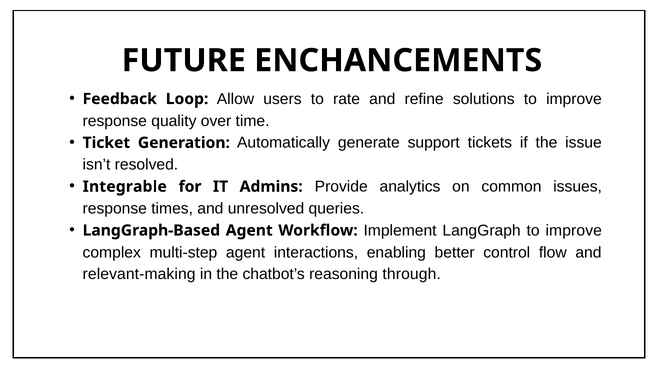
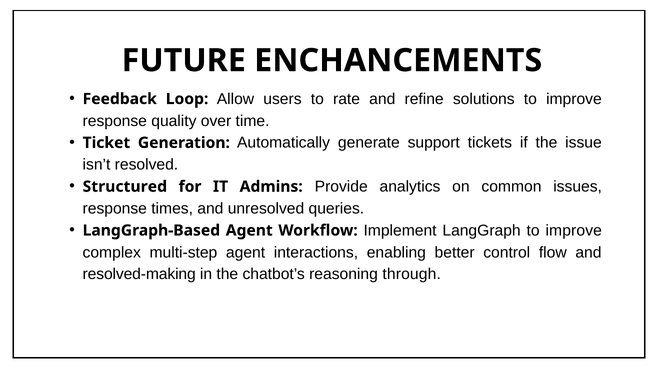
Integrable: Integrable -> Structured (125, 187)
relevant-making: relevant-making -> resolved-making (139, 275)
